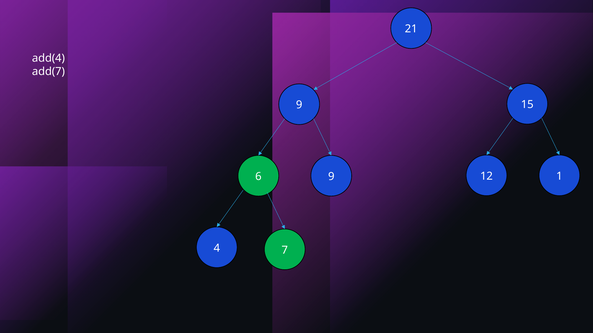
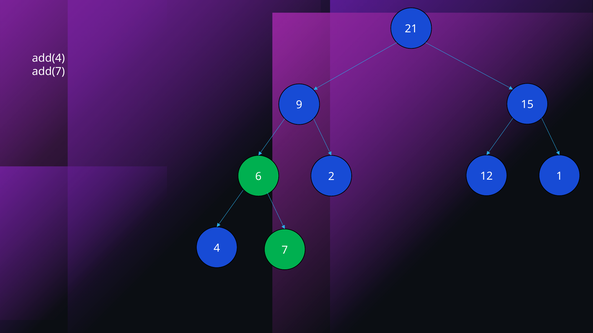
6 9: 9 -> 2 (331, 177)
